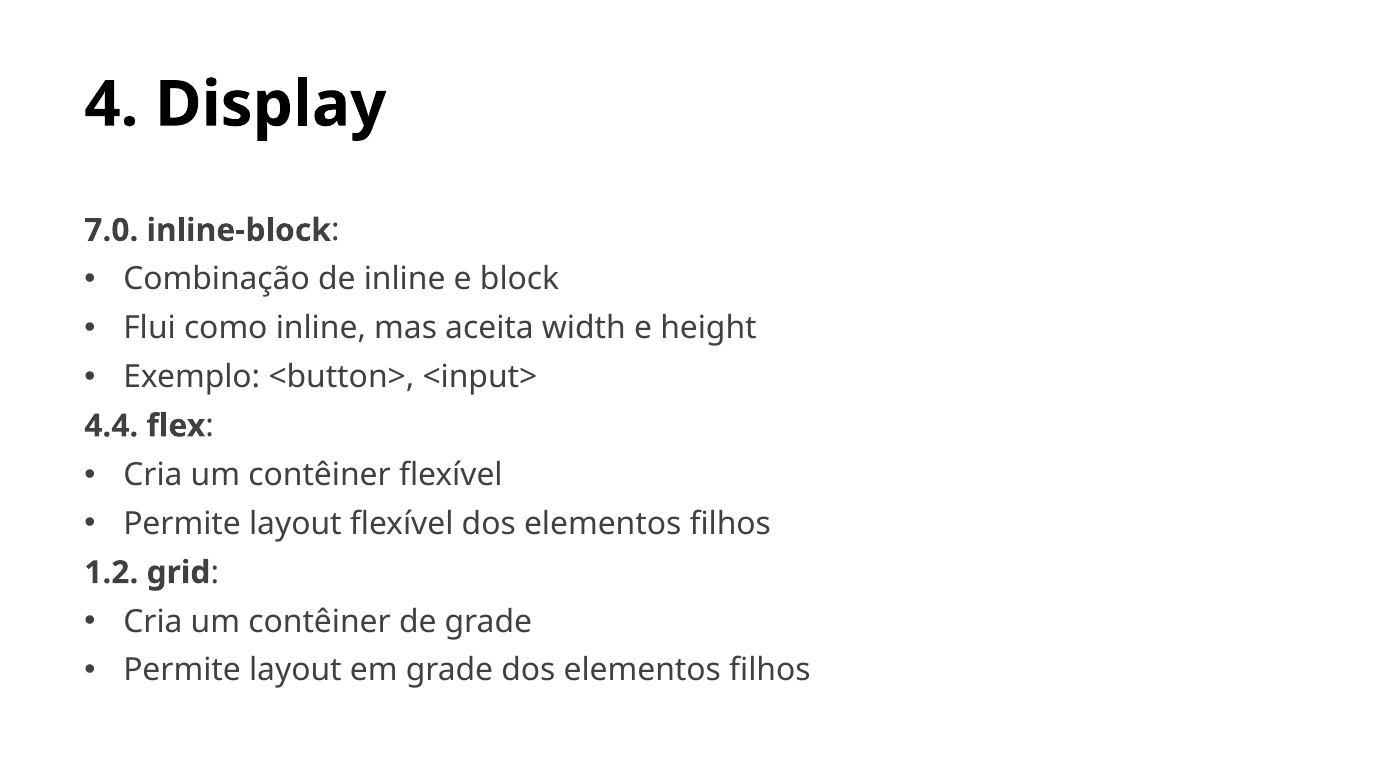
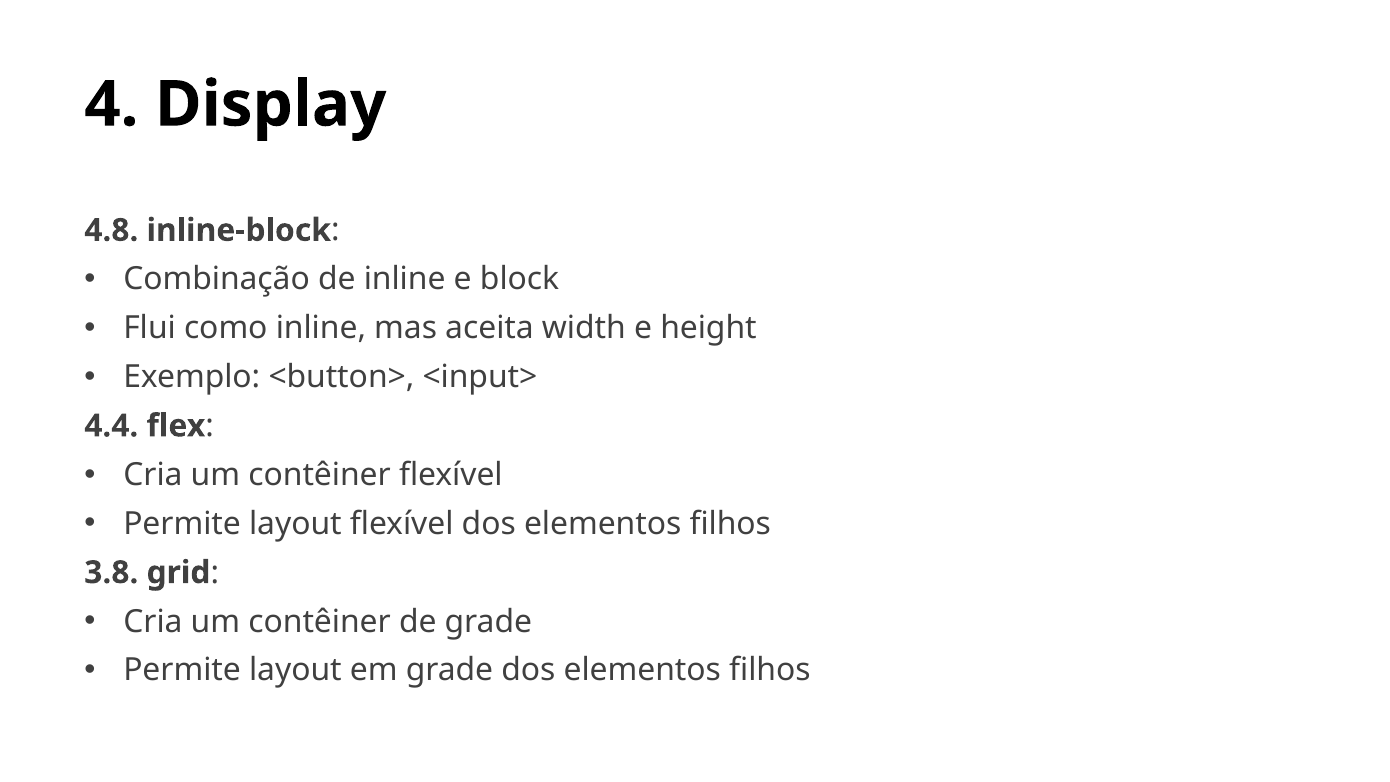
7.0: 7.0 -> 4.8 (111, 230)
1.2: 1.2 -> 3.8 (111, 573)
